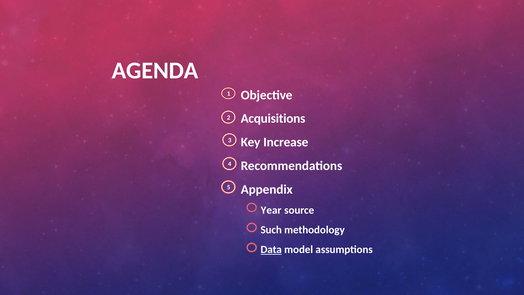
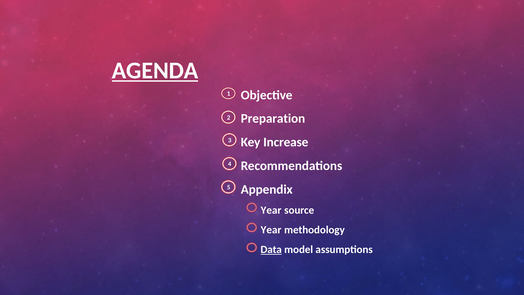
AGENDA underline: none -> present (155, 71)
Acquisitions: Acquisitions -> Preparation (273, 119)
Such: Such -> Year (271, 230)
